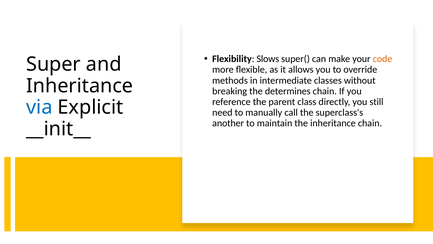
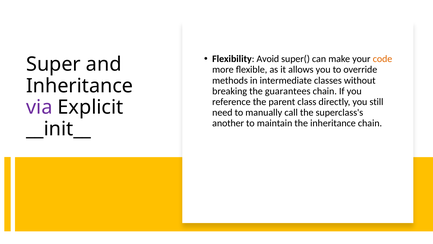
Slows: Slows -> Avoid (268, 59)
determines: determines -> guarantees (288, 91)
via colour: blue -> purple (39, 107)
